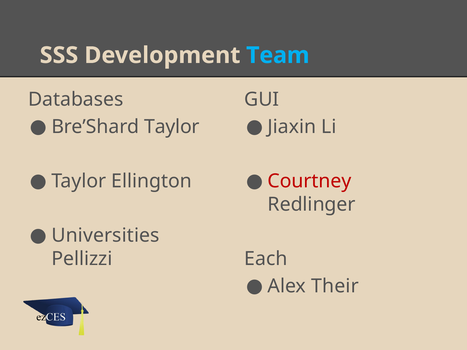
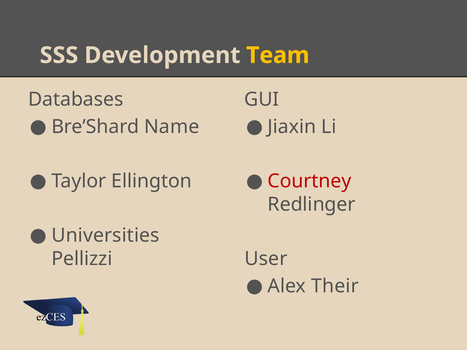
Team colour: light blue -> yellow (278, 55)
Bre’Shard Taylor: Taylor -> Name (172, 127)
Each: Each -> User (266, 259)
